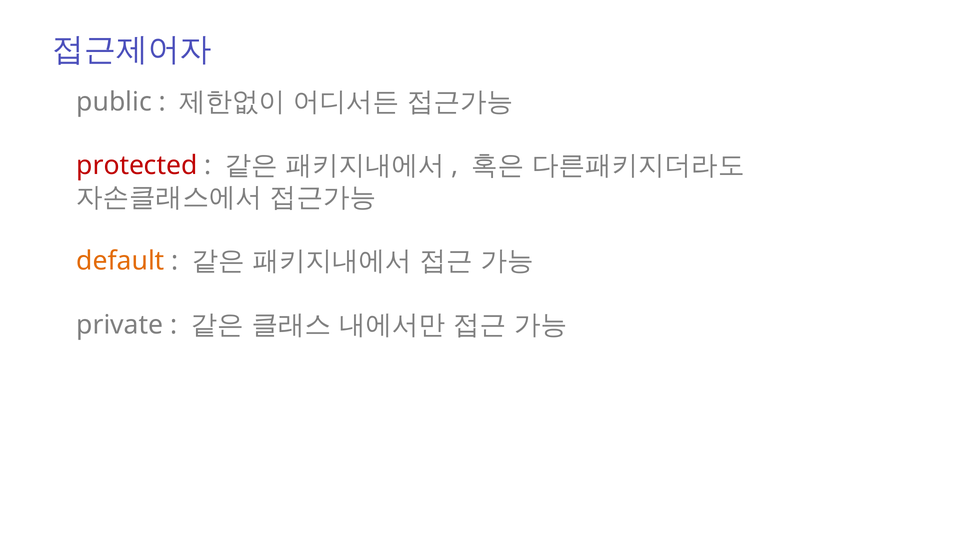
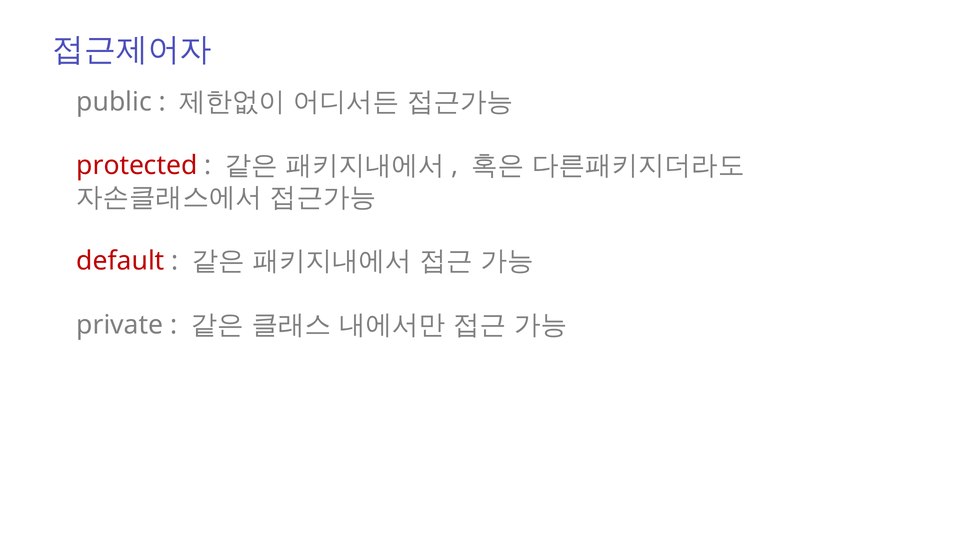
default colour: orange -> red (120, 261)
